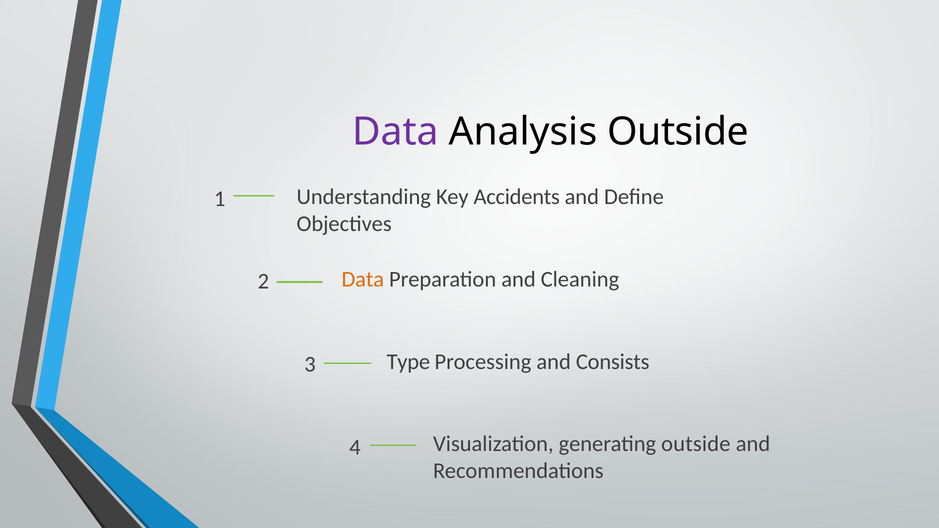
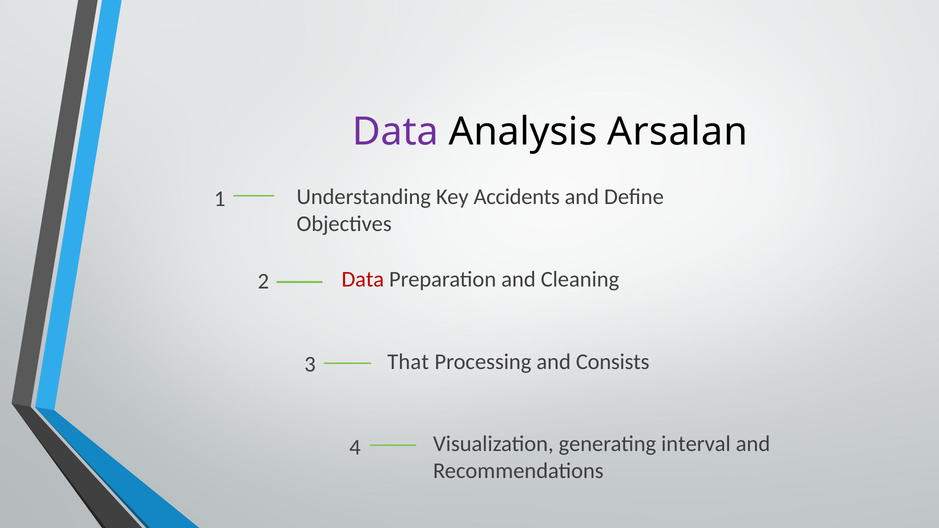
Analysis Outside: Outside -> Arsalan (678, 132)
Data colour: orange -> red (363, 279)
Type: Type -> That (408, 362)
generating outside: outside -> interval (696, 444)
